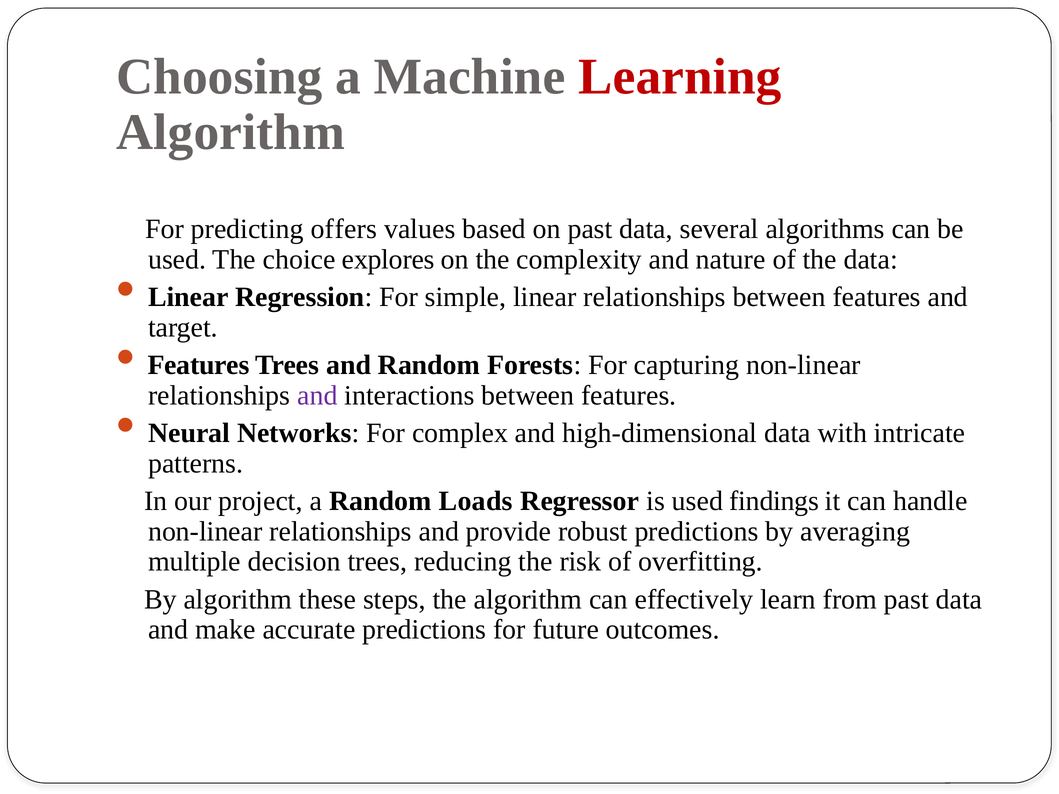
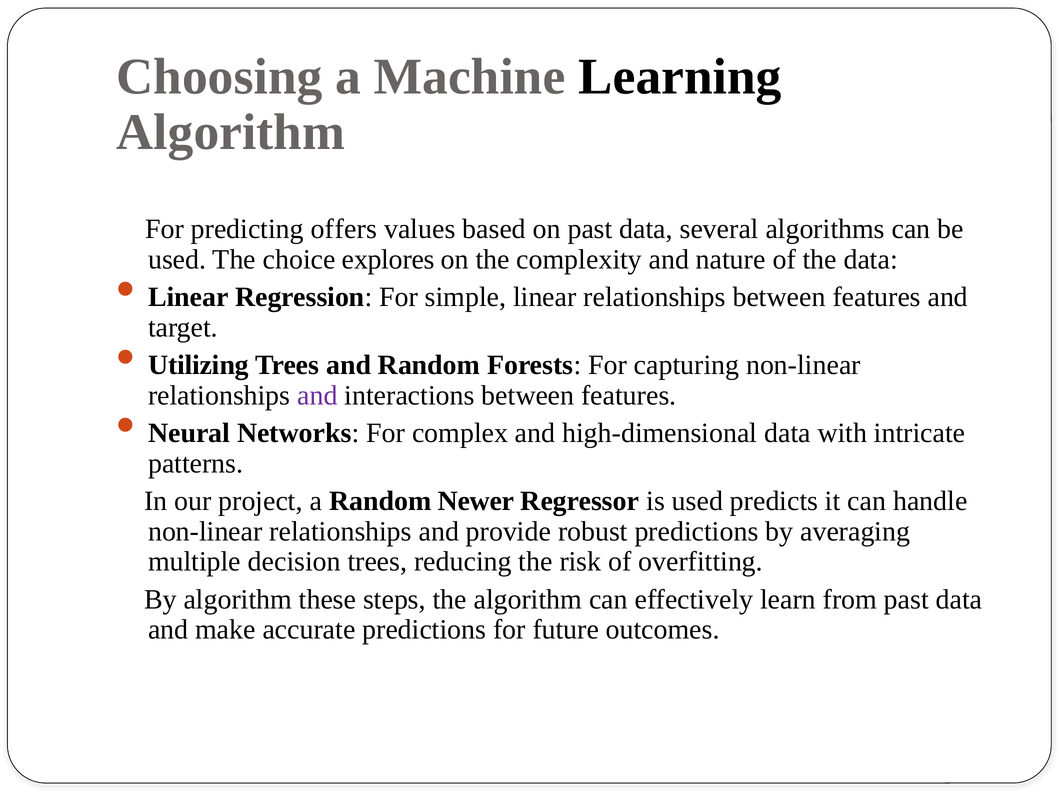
Learning colour: red -> black (680, 77)
Features: Features -> Utilizing (198, 365)
Loads: Loads -> Newer (476, 501)
findings: findings -> predicts (774, 501)
